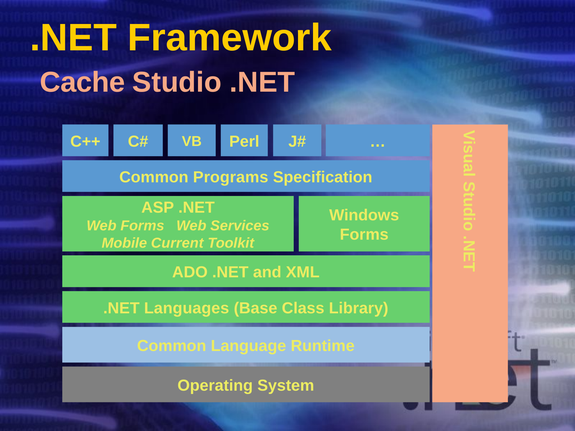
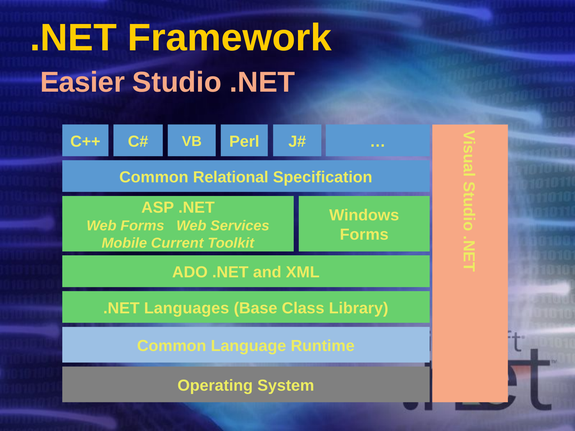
Cache: Cache -> Easier (82, 82)
Programs: Programs -> Relational (231, 177)
